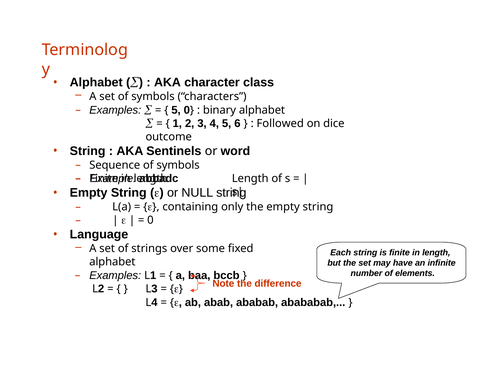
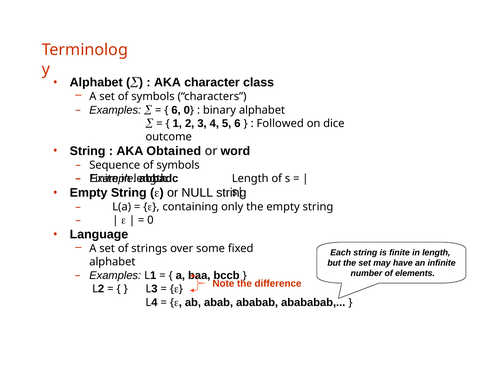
5: 5 -> 6 (176, 110)
Sentinels: Sentinels -> Obtained (174, 151)
